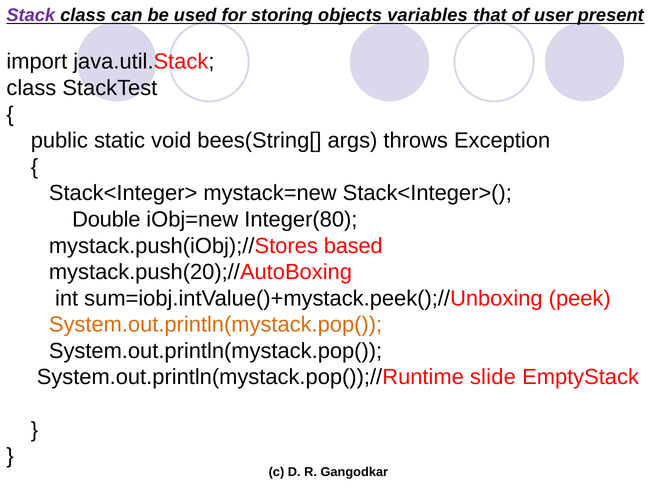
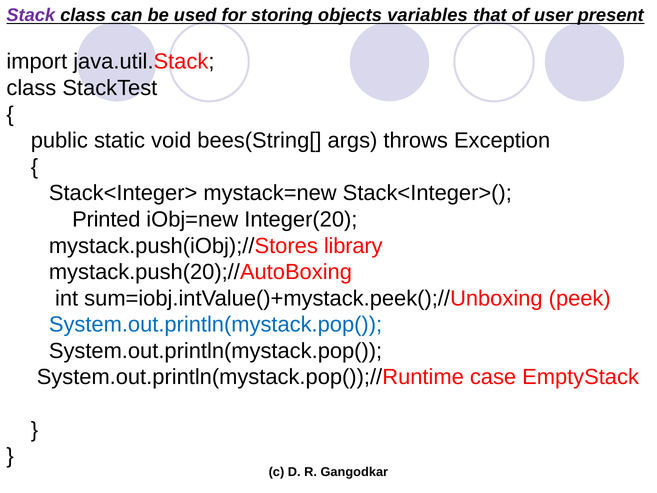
Double: Double -> Printed (106, 219)
Integer(80: Integer(80 -> Integer(20 (301, 219)
based: based -> library (353, 246)
System.out.println(mystack.pop( colour: orange -> blue (216, 325)
slide: slide -> case (493, 377)
